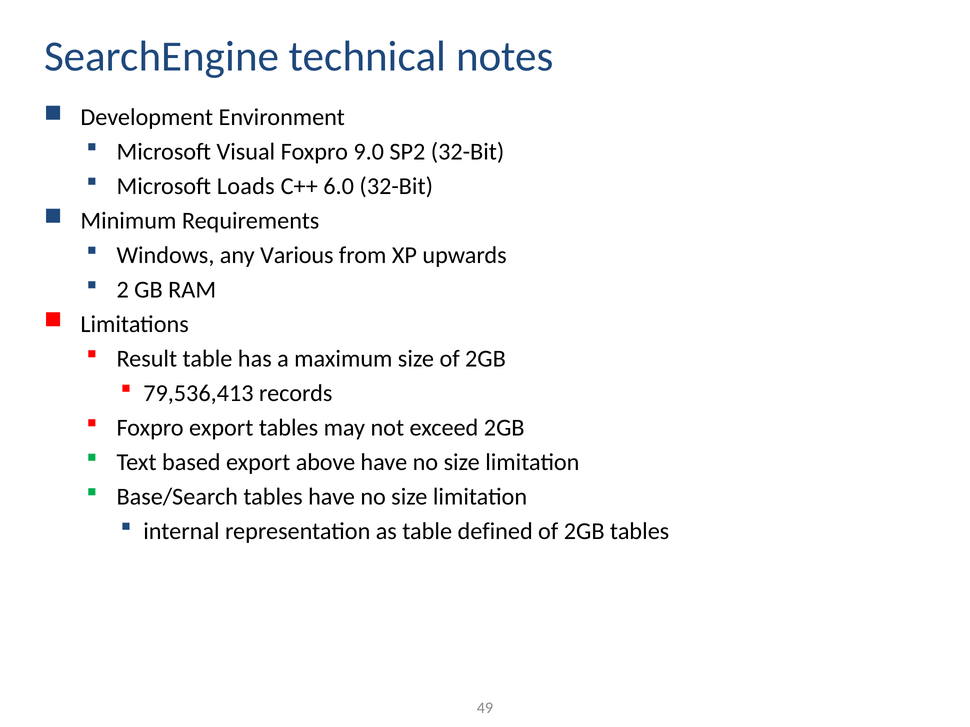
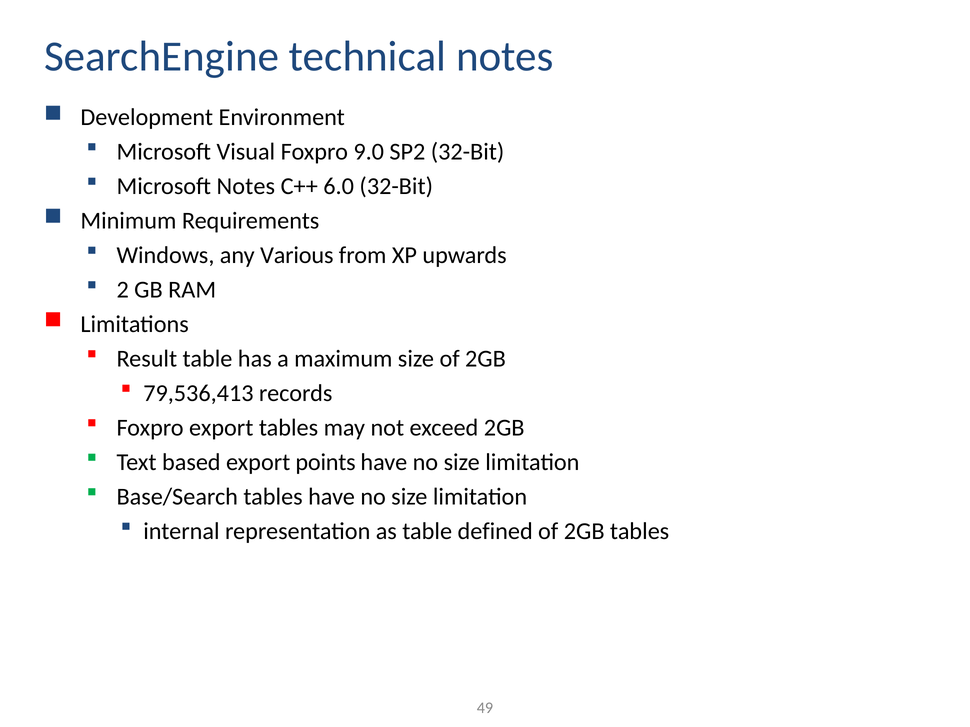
Microsoft Loads: Loads -> Notes (246, 187)
above: above -> points (326, 462)
